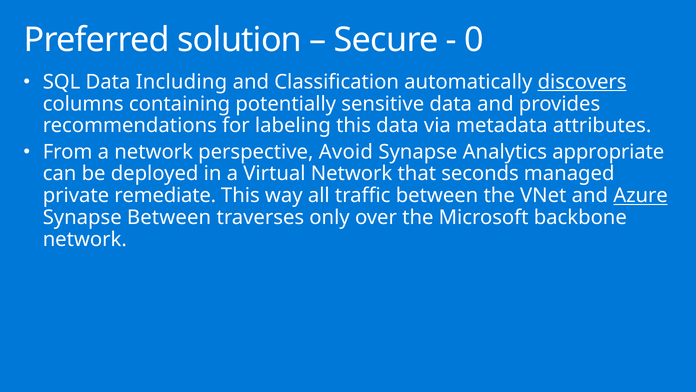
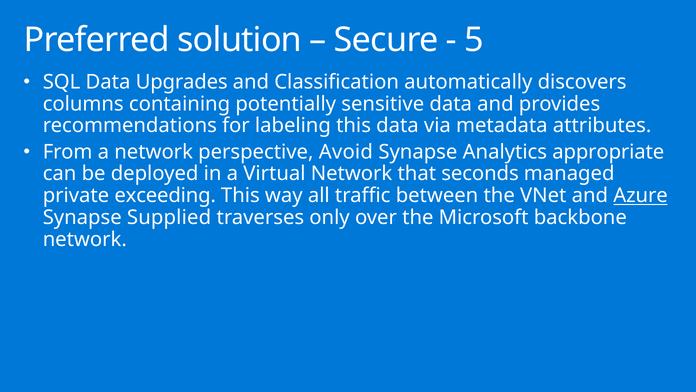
0: 0 -> 5 (474, 40)
Including: Including -> Upgrades (182, 82)
discovers underline: present -> none (582, 82)
remediate: remediate -> exceeding (165, 195)
Synapse Between: Between -> Supplied (169, 217)
